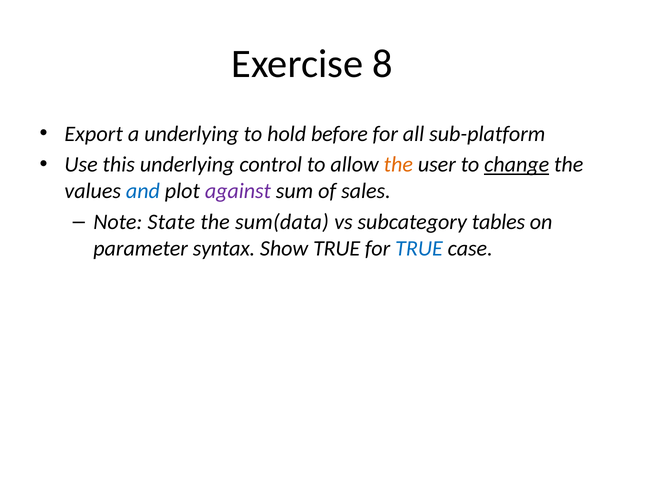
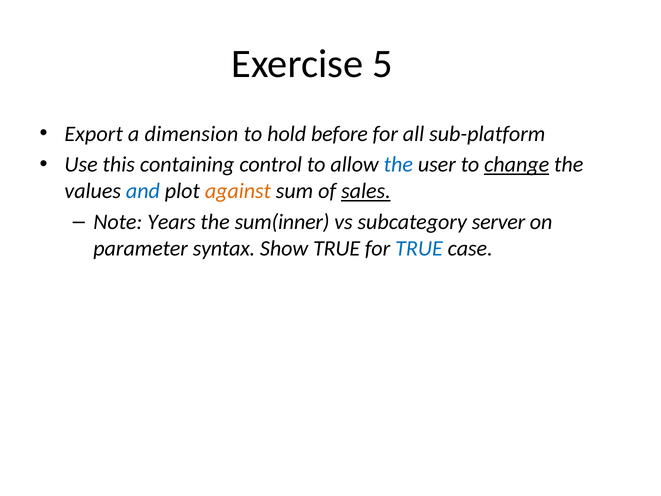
8: 8 -> 5 (383, 64)
a underlying: underlying -> dimension (191, 134)
this underlying: underlying -> containing (187, 165)
the colour: orange -> blue (398, 165)
against colour: purple -> orange (238, 191)
sales underline: none -> present (366, 191)
State: State -> Years (171, 222)
sum(data: sum(data -> sum(inner (282, 222)
tables: tables -> server (499, 222)
